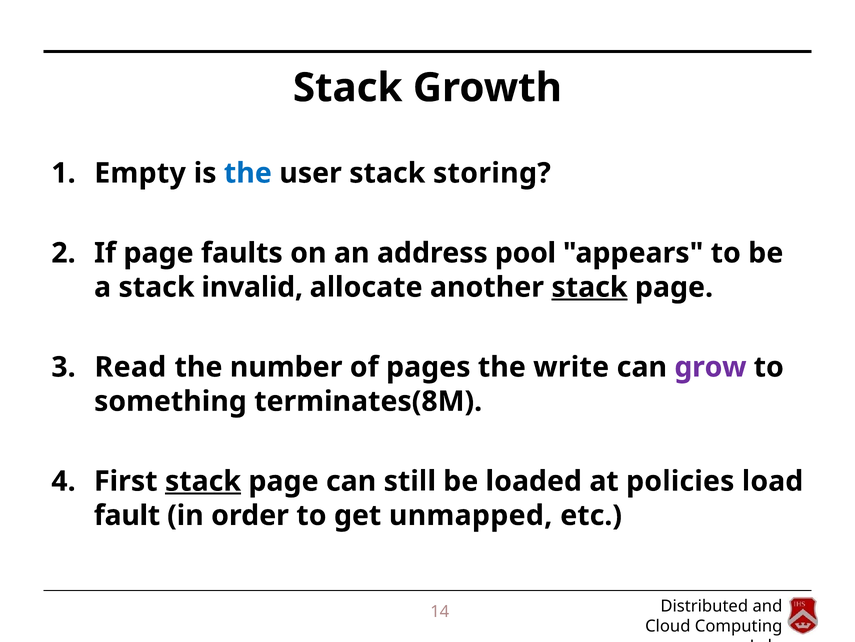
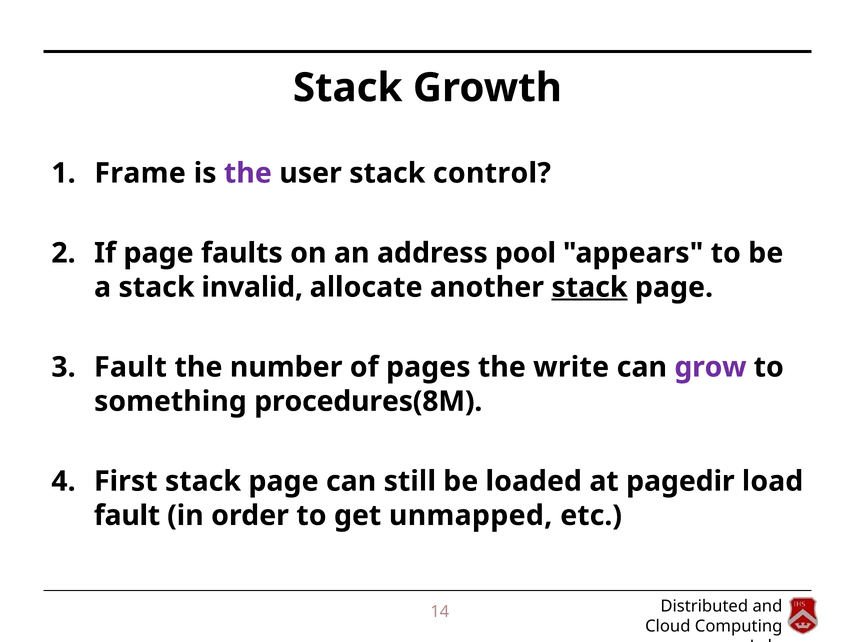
Empty: Empty -> Frame (140, 173)
the colour: blue -> purple (248, 173)
storing: storing -> control (492, 173)
Read: Read -> Fault (130, 367)
terminates(8M: terminates(8M -> procedures(8M (368, 401)
stack underline: present -> none (203, 481)
policies: policies -> pagedir (680, 481)
